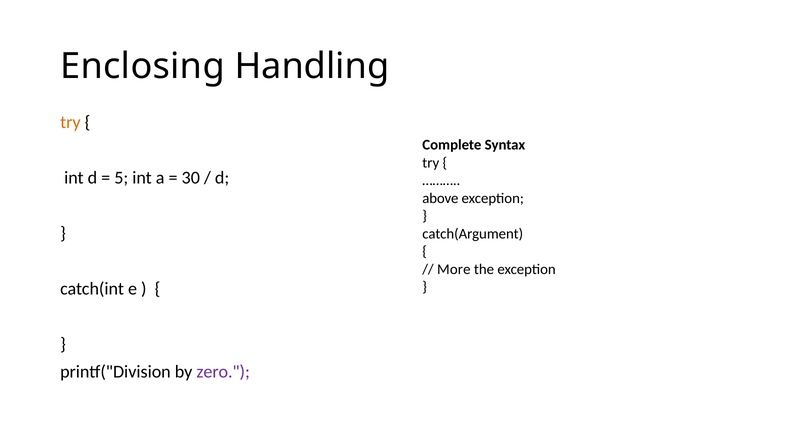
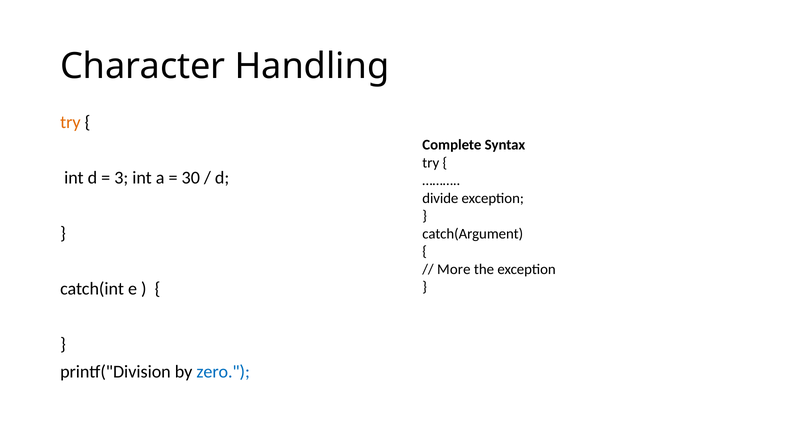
Enclosing: Enclosing -> Character (143, 66)
5: 5 -> 3 (121, 177)
above: above -> divide (440, 198)
zero colour: purple -> blue (223, 372)
